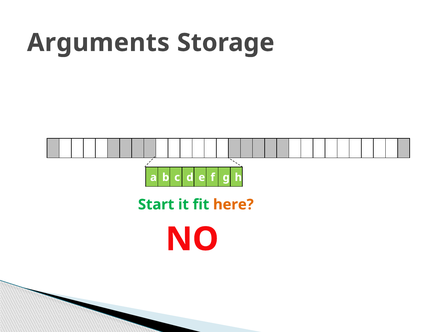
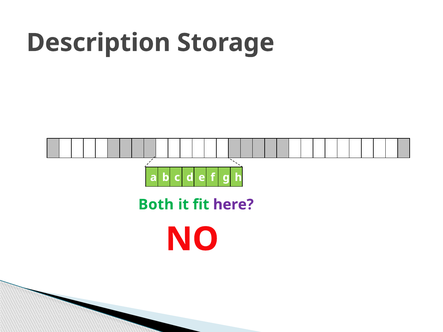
Arguments: Arguments -> Description (99, 43)
Start: Start -> Both (156, 205)
here colour: orange -> purple (233, 205)
